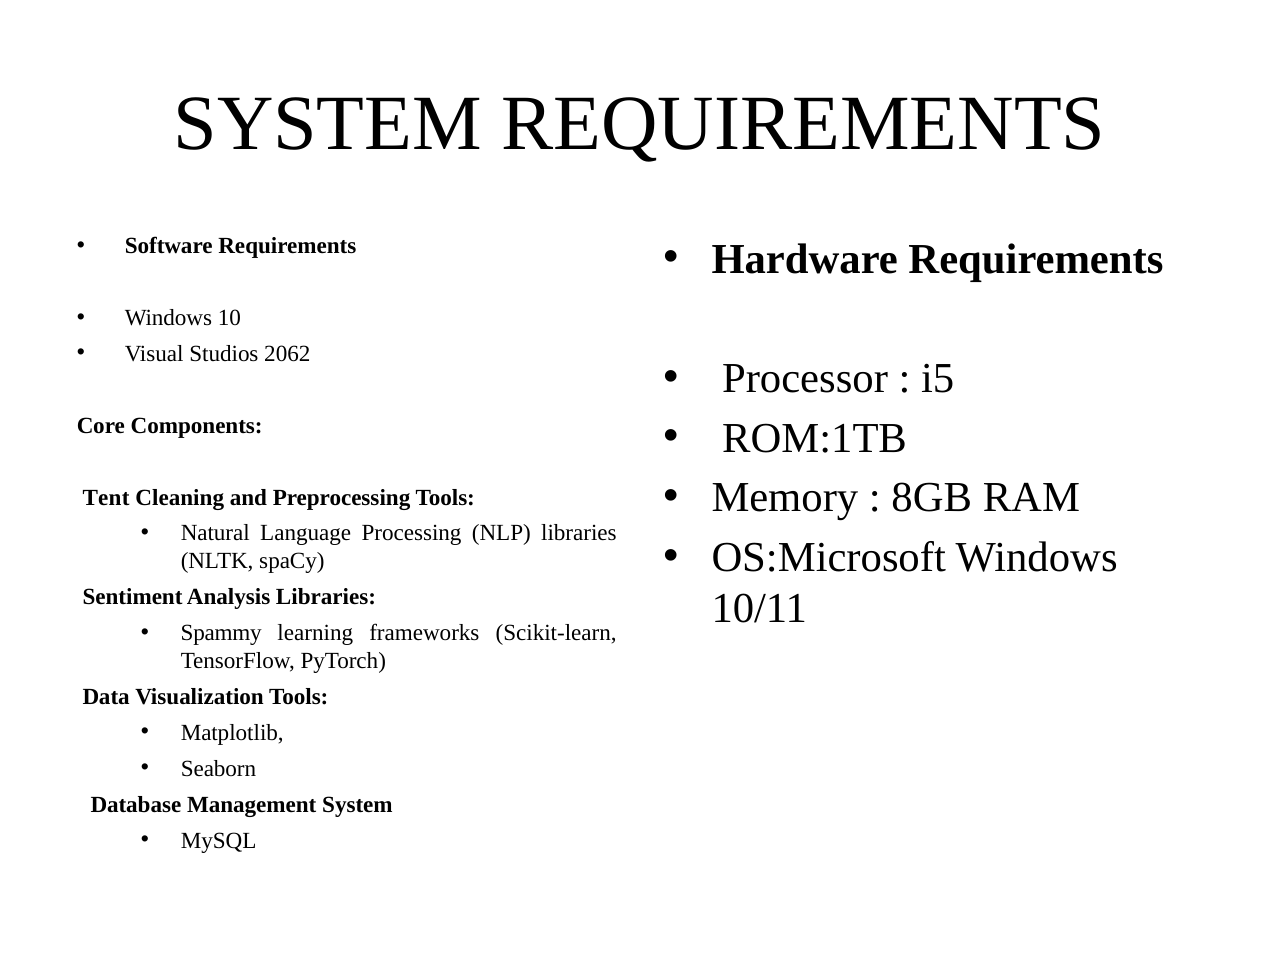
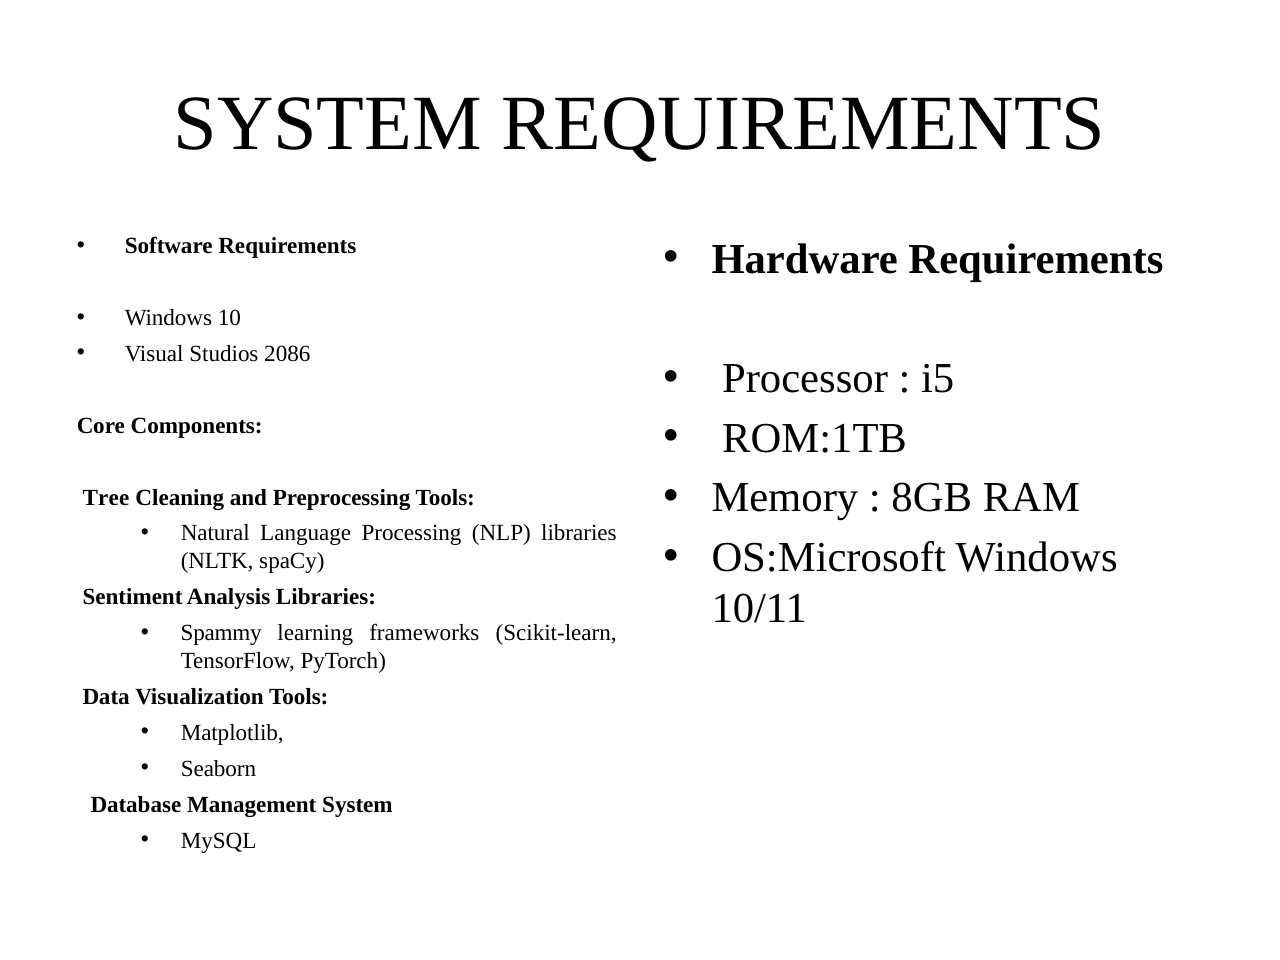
2062: 2062 -> 2086 (287, 354)
Tent: Tent -> Tree (106, 497)
